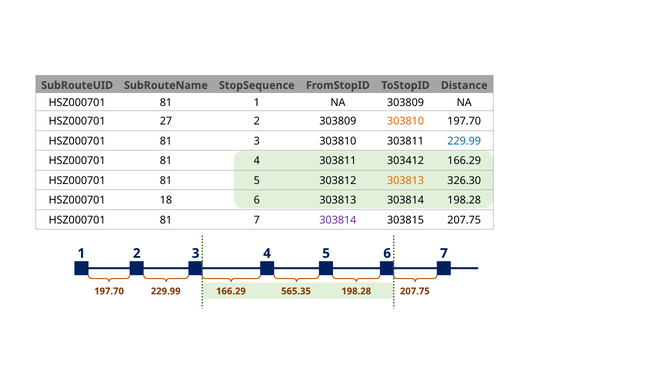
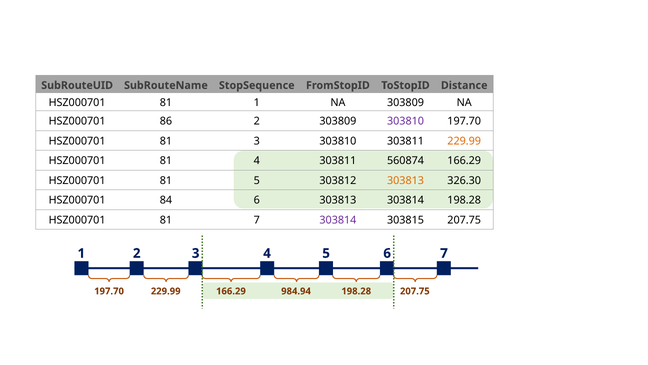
27: 27 -> 86 (166, 121)
303810 colour: orange -> purple (406, 121)
229.99 colour: blue -> orange (464, 141)
303412: 303412 -> 560874 (406, 161)
18: 18 -> 84 (166, 200)
565.35: 565.35 -> 984.94 (296, 291)
